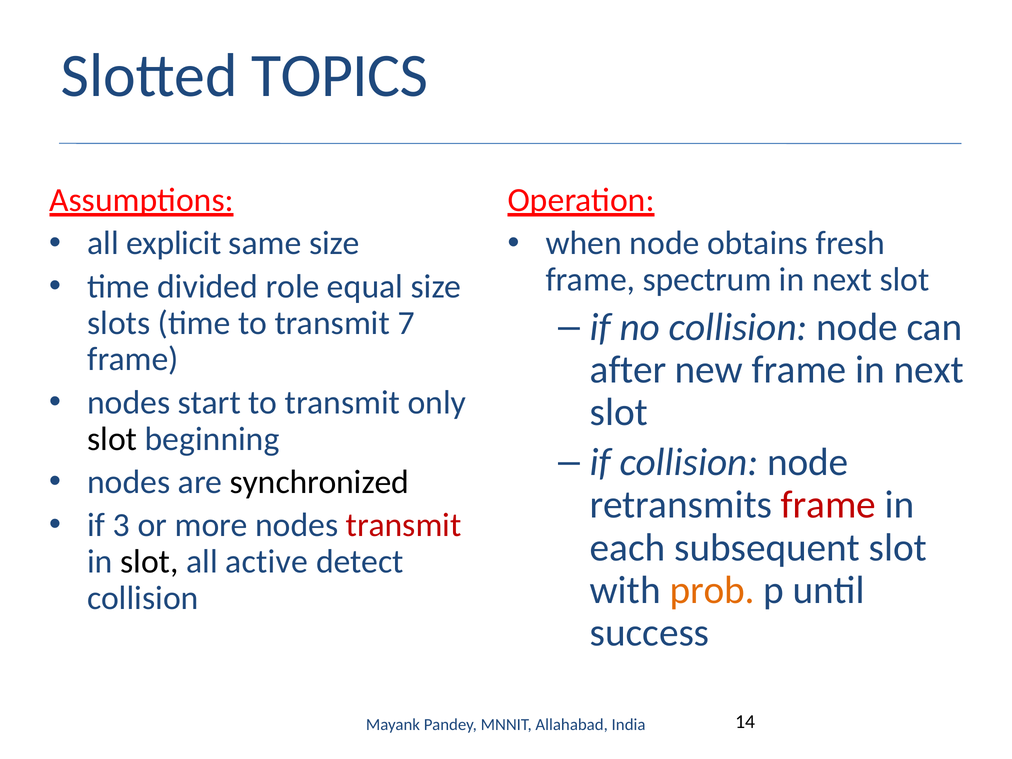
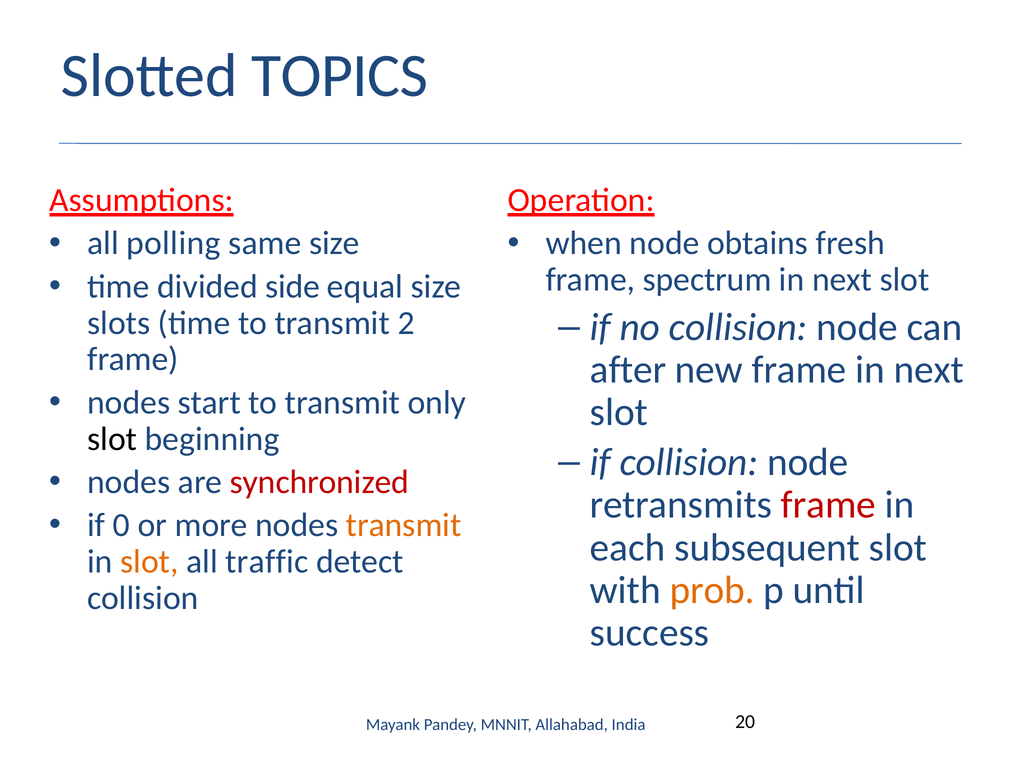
explicit: explicit -> polling (173, 243)
role: role -> side (293, 286)
7: 7 -> 2 (406, 323)
synchronized colour: black -> red (319, 482)
3: 3 -> 0 (121, 525)
transmit colour: red -> orange (404, 525)
slot colour: black -> orange (149, 562)
active: active -> traffic (267, 562)
14: 14 -> 20 (745, 722)
